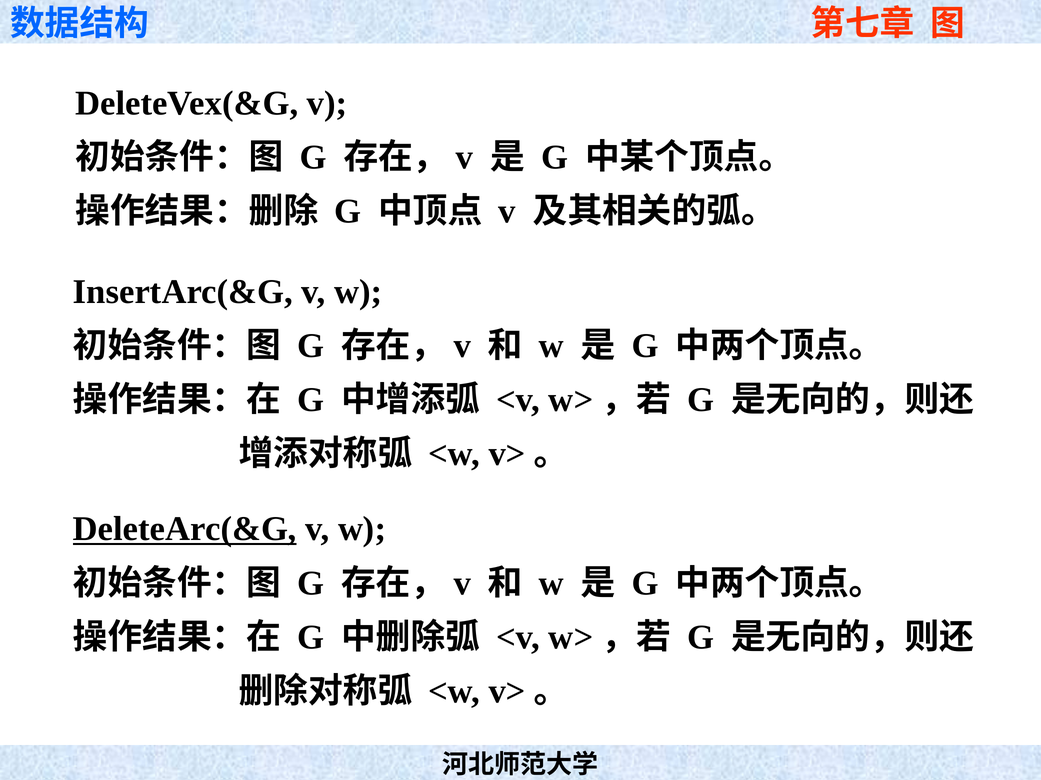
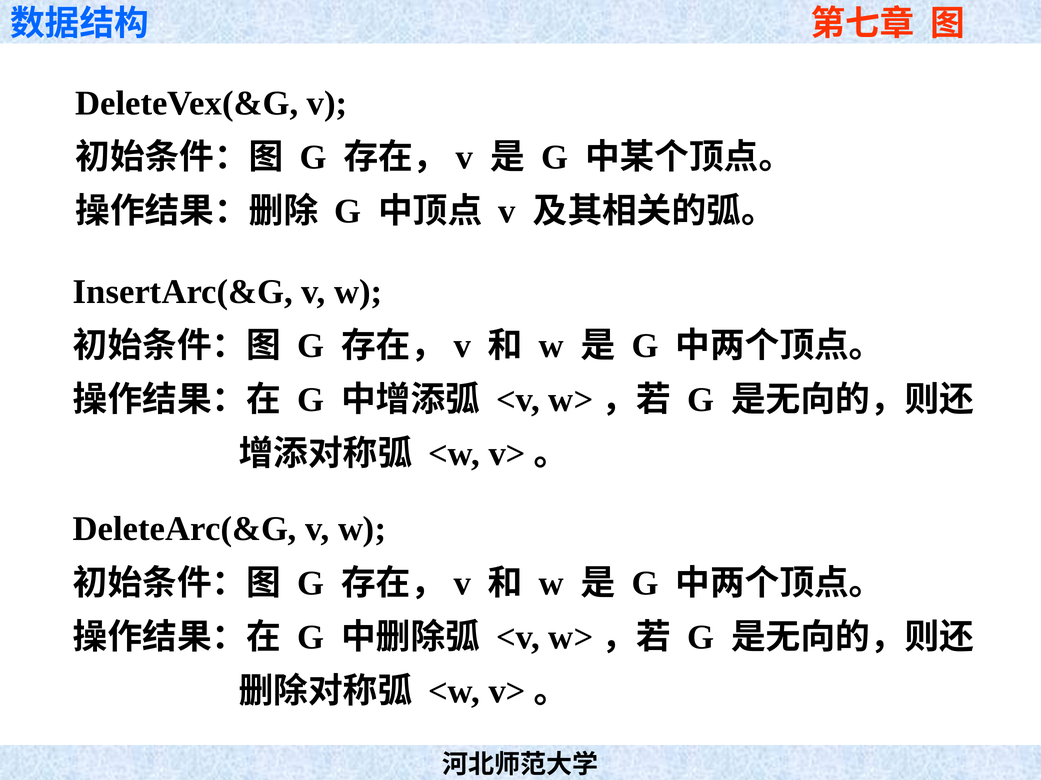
DeleteArc(&G underline: present -> none (185, 530)
